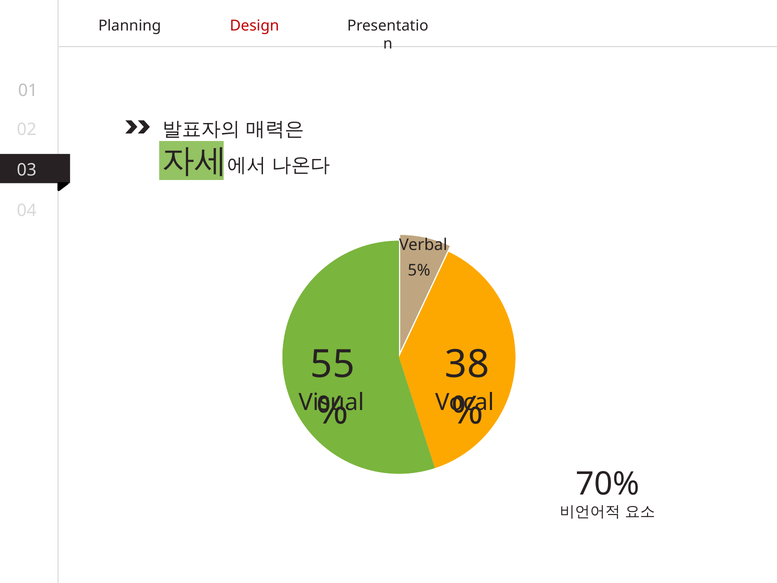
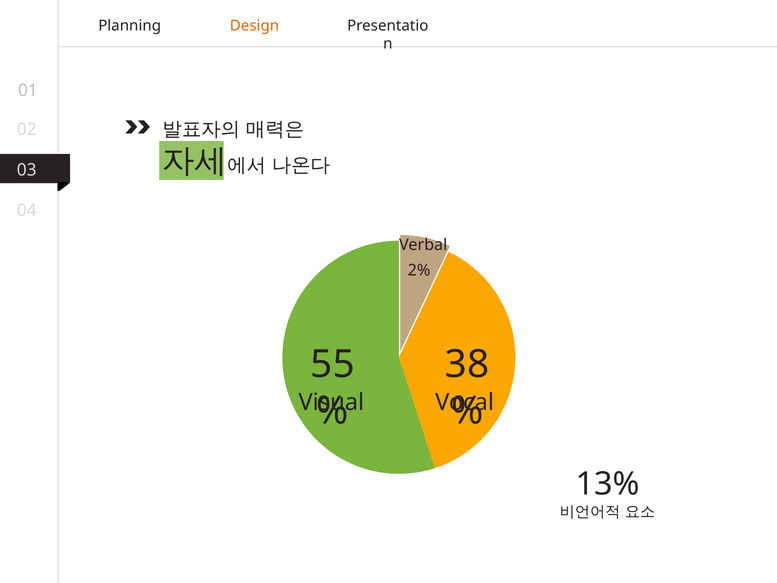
Design colour: red -> orange (254, 26)
5%: 5% -> 2% (419, 270)
70%: 70% -> 13% (608, 484)
